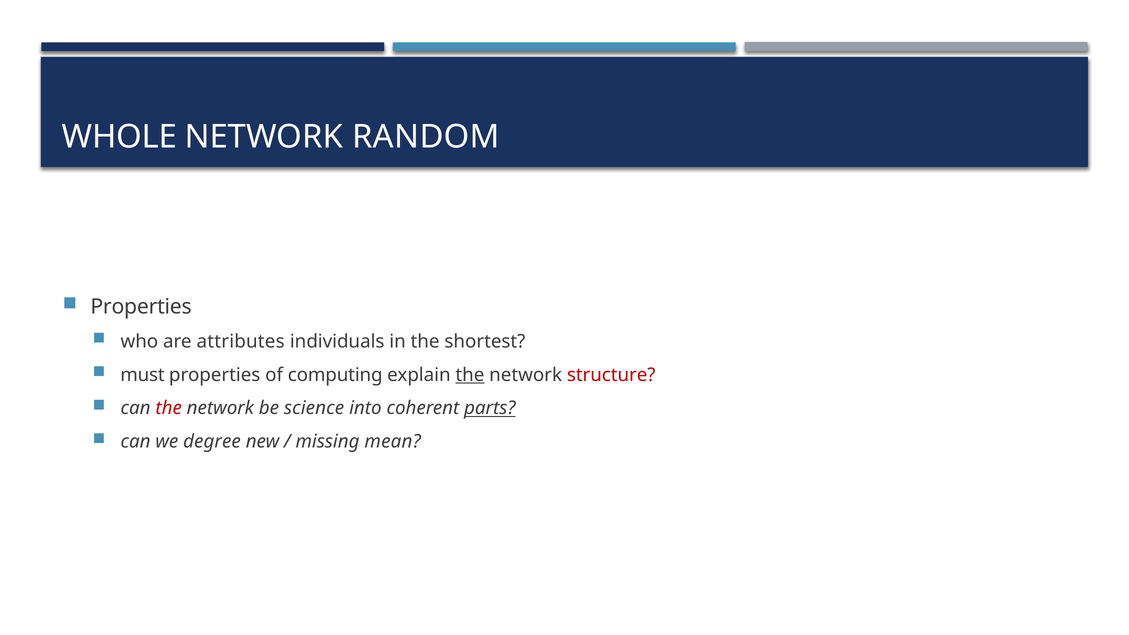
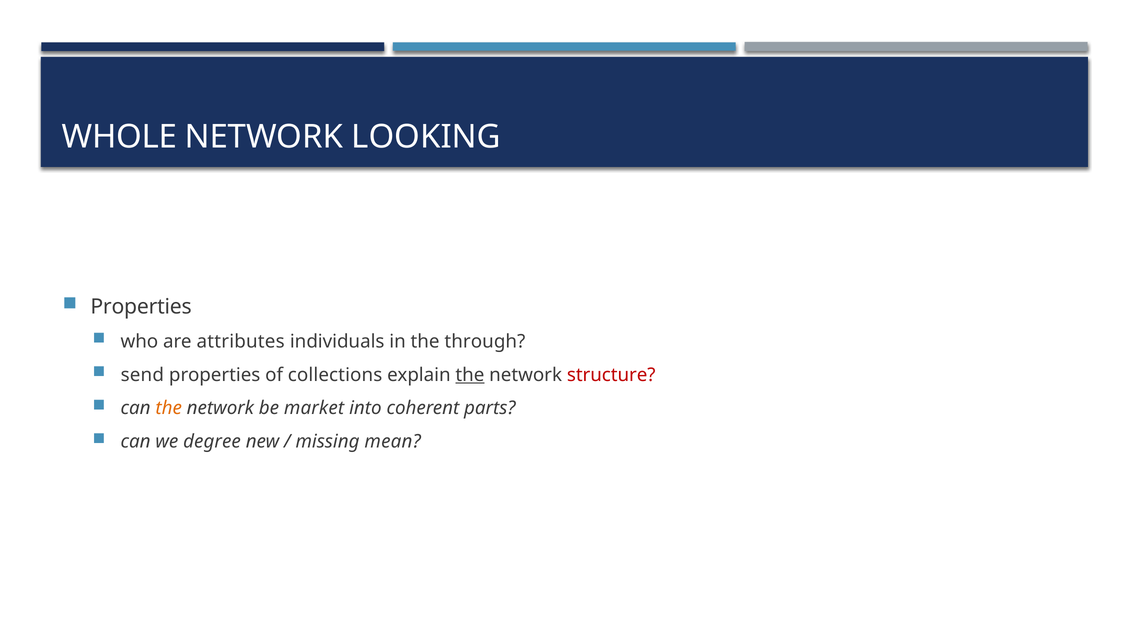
RANDOM: RANDOM -> LOOKING (426, 137)
shortest: shortest -> through (485, 342)
must: must -> send (142, 375)
computing: computing -> collections (335, 375)
the colour: red -> orange (169, 408)
science: science -> market (314, 408)
parts underline: present -> none (490, 408)
